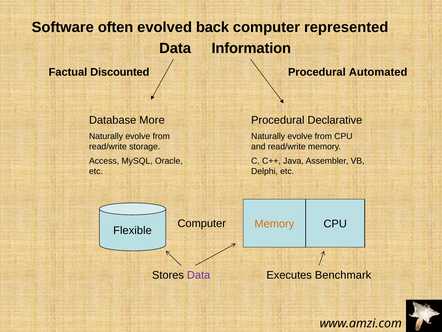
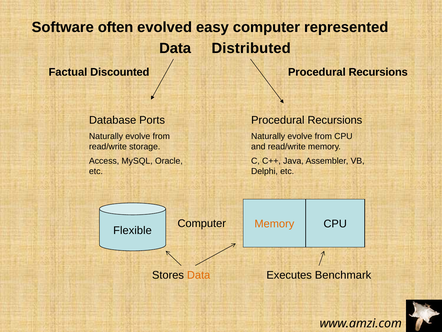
back: back -> easy (212, 27)
Information: Information -> Distributed (251, 48)
Automated: Automated -> Recursions (378, 72)
More: More -> Ports (152, 120)
Declarative: Declarative -> Recursions (335, 120)
Data colour: purple -> orange (199, 275)
